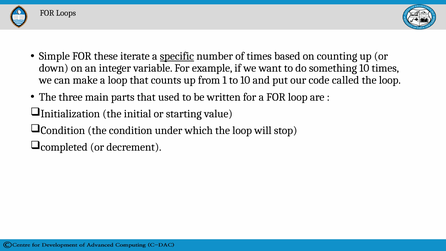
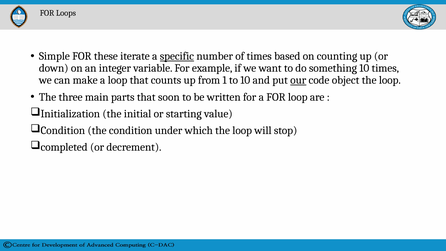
our underline: none -> present (298, 80)
called: called -> object (346, 80)
used: used -> soon (169, 97)
